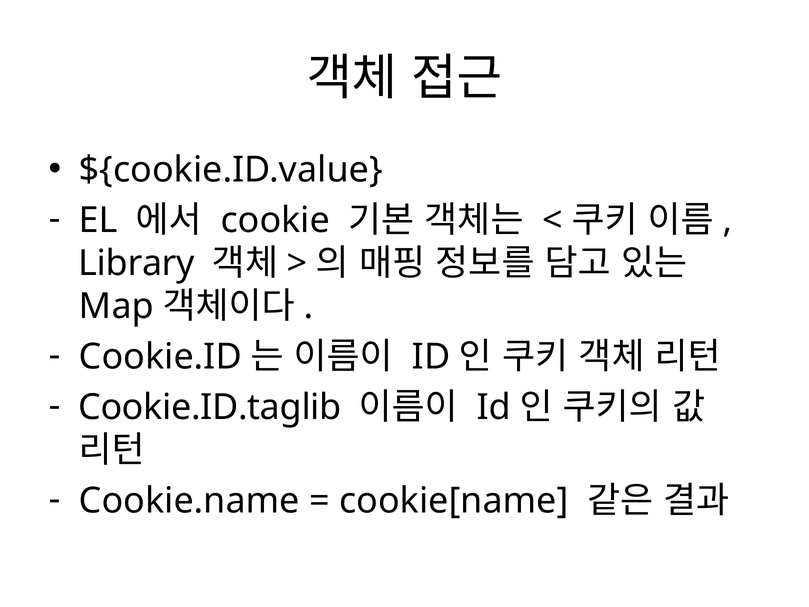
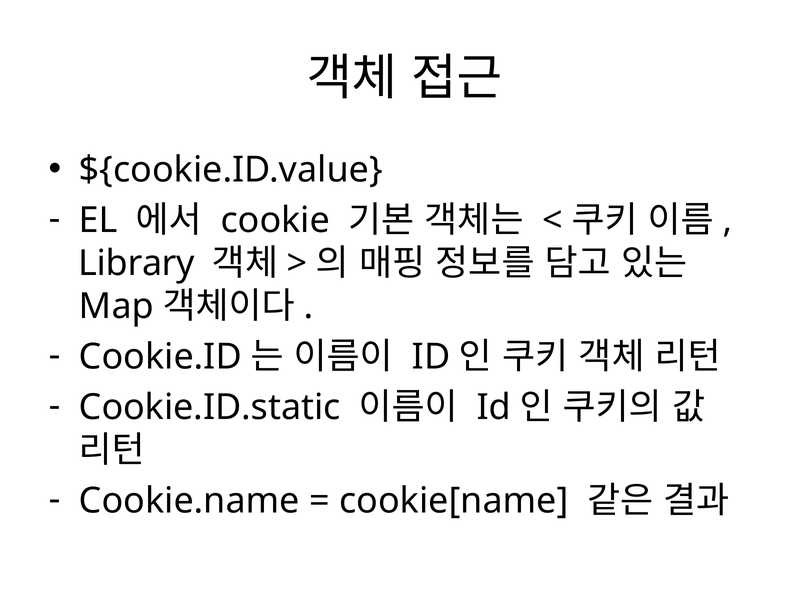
Cookie.ID.taglib: Cookie.ID.taglib -> Cookie.ID.static (210, 407)
